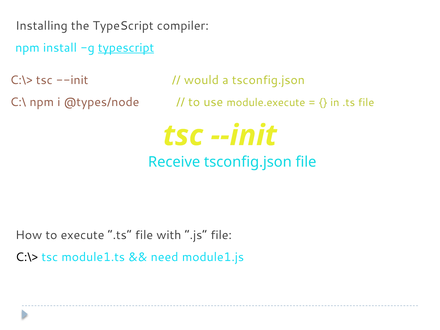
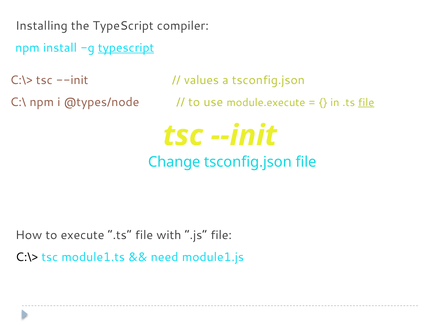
would: would -> values (201, 80)
file underline: none -> present (366, 102)
Receive: Receive -> Change (174, 162)
